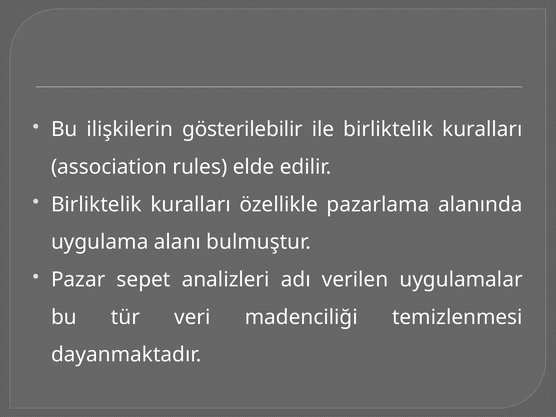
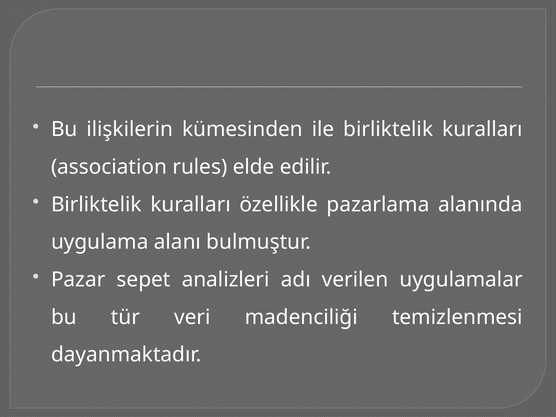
gösterilebilir: gösterilebilir -> kümesinden (242, 129)
